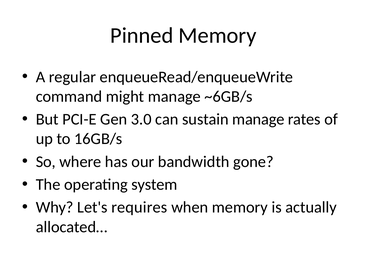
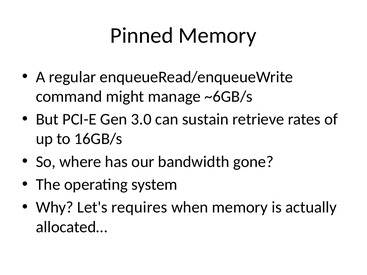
sustain manage: manage -> retrieve (258, 119)
